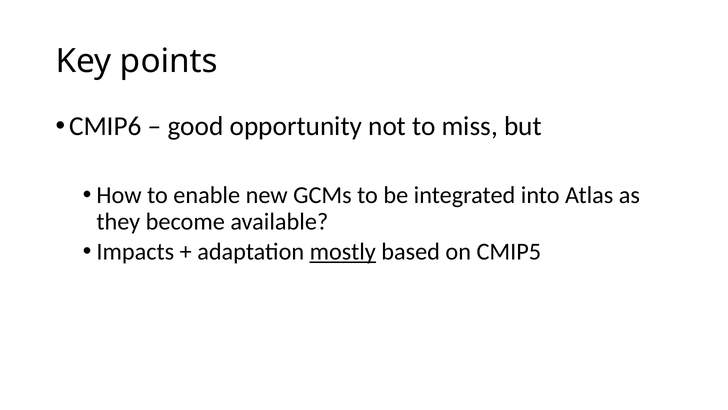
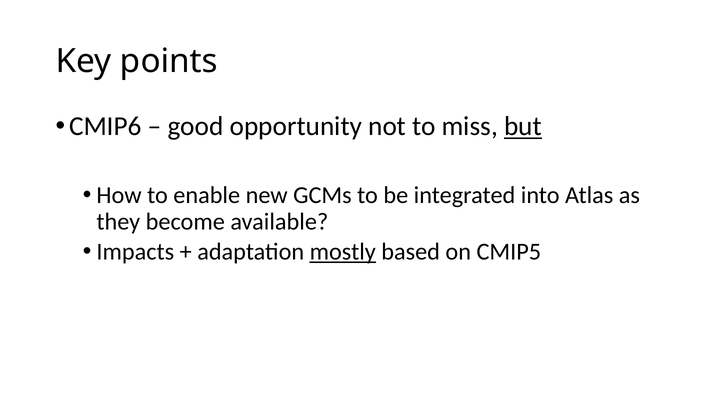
but underline: none -> present (523, 126)
